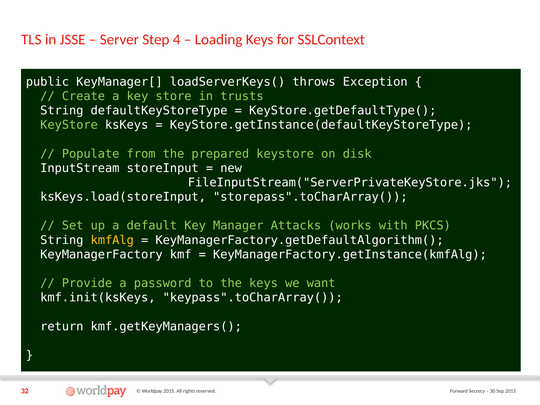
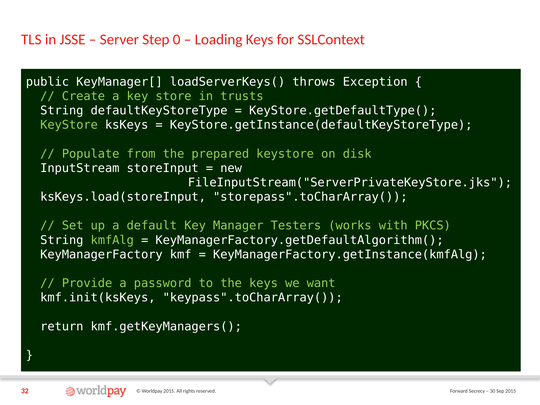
4: 4 -> 0 (177, 39)
Attacks: Attacks -> Testers (296, 226)
kmfAlg colour: yellow -> light green (112, 240)
